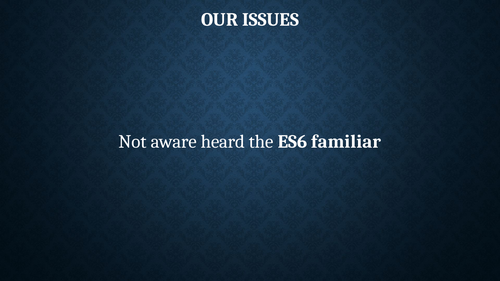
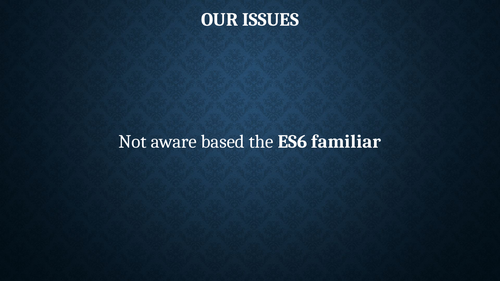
heard: heard -> based (223, 142)
